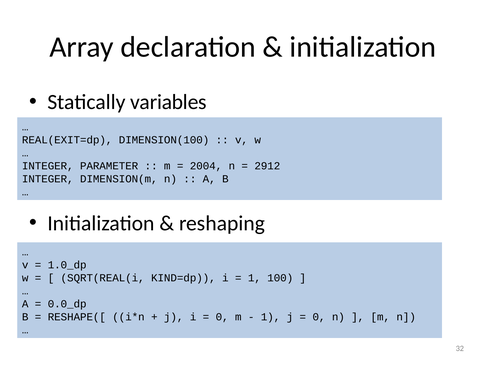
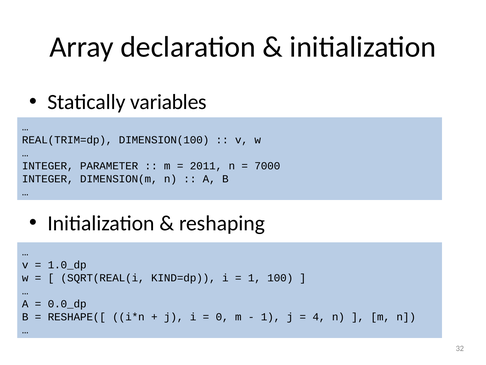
REAL(EXIT=dp: REAL(EXIT=dp -> REAL(TRIM=dp (67, 140)
2004: 2004 -> 2011 (206, 166)
2912: 2912 -> 7000 (267, 166)
0: 0 -> 4 (319, 316)
